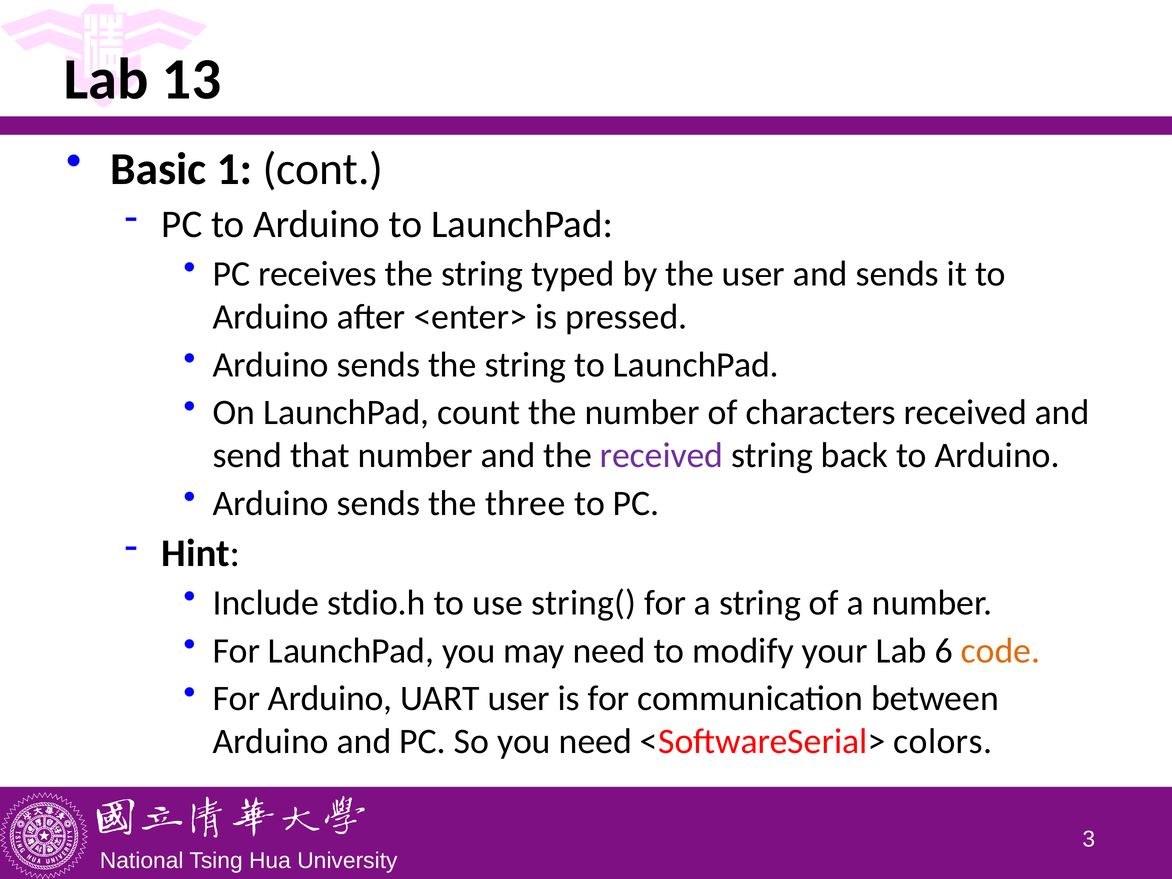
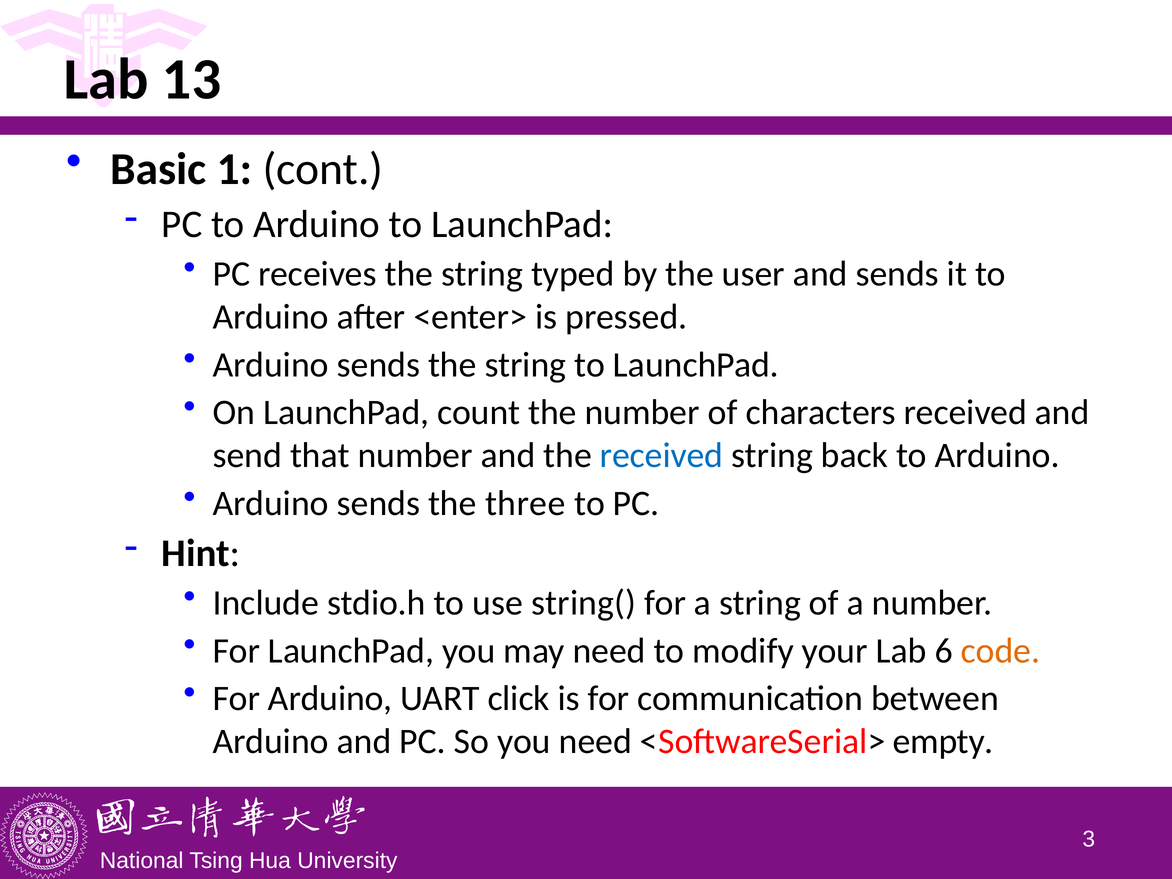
received colour: purple -> blue (662, 456)
UART user: user -> click (519, 699)
colors: colors -> empty (943, 742)
